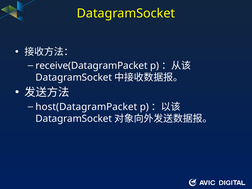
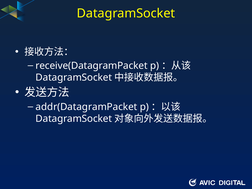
host(DatagramPacket: host(DatagramPacket -> addr(DatagramPacket (86, 107)
